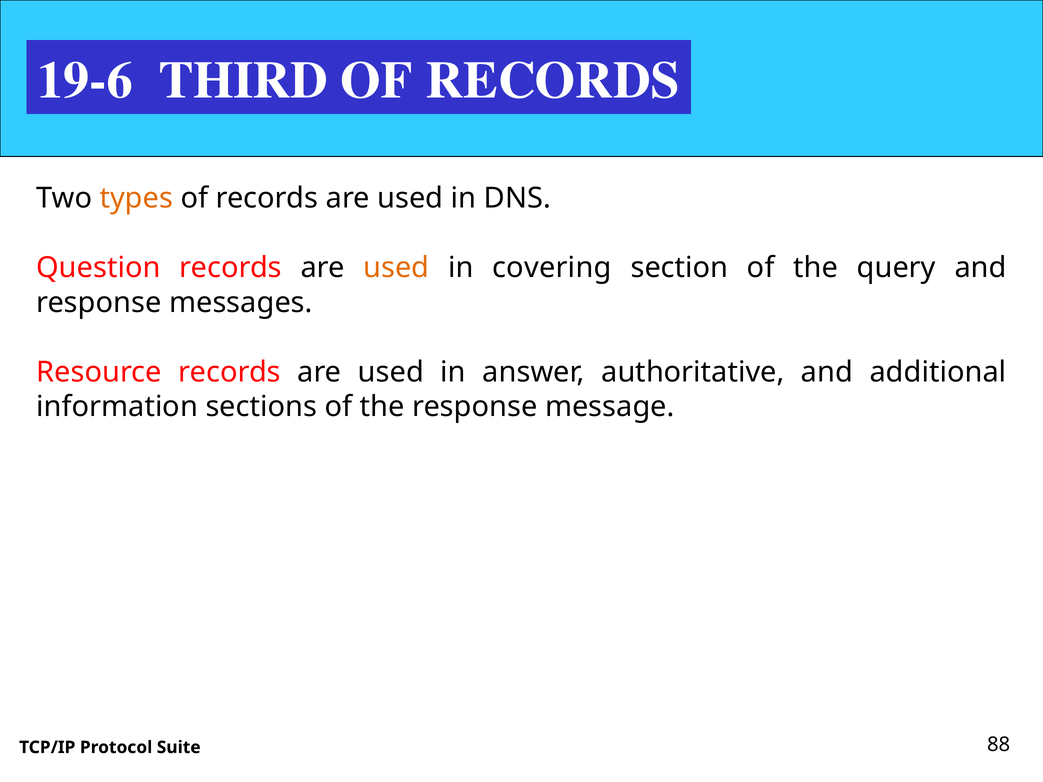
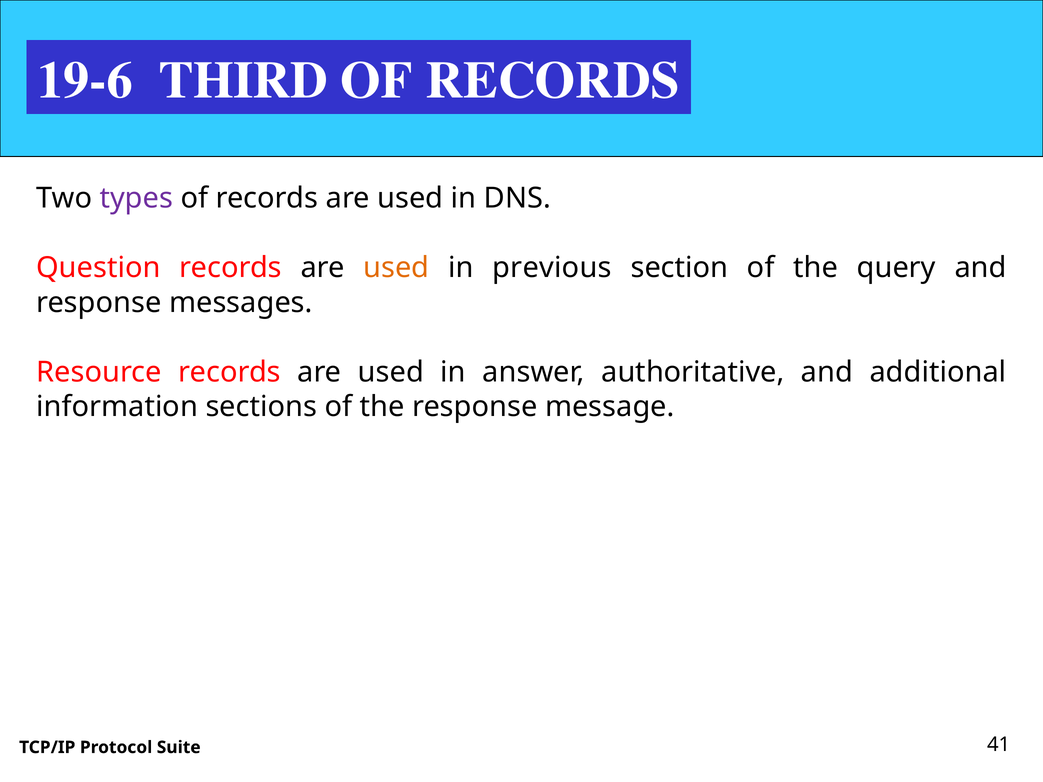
types colour: orange -> purple (136, 198)
covering: covering -> previous (552, 268)
88: 88 -> 41 (999, 745)
